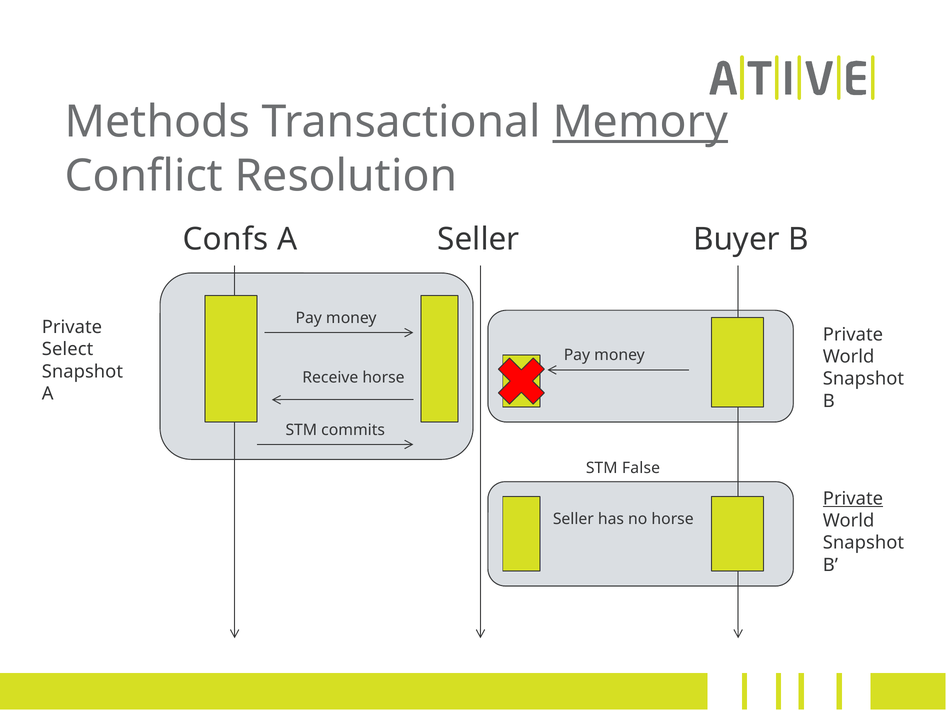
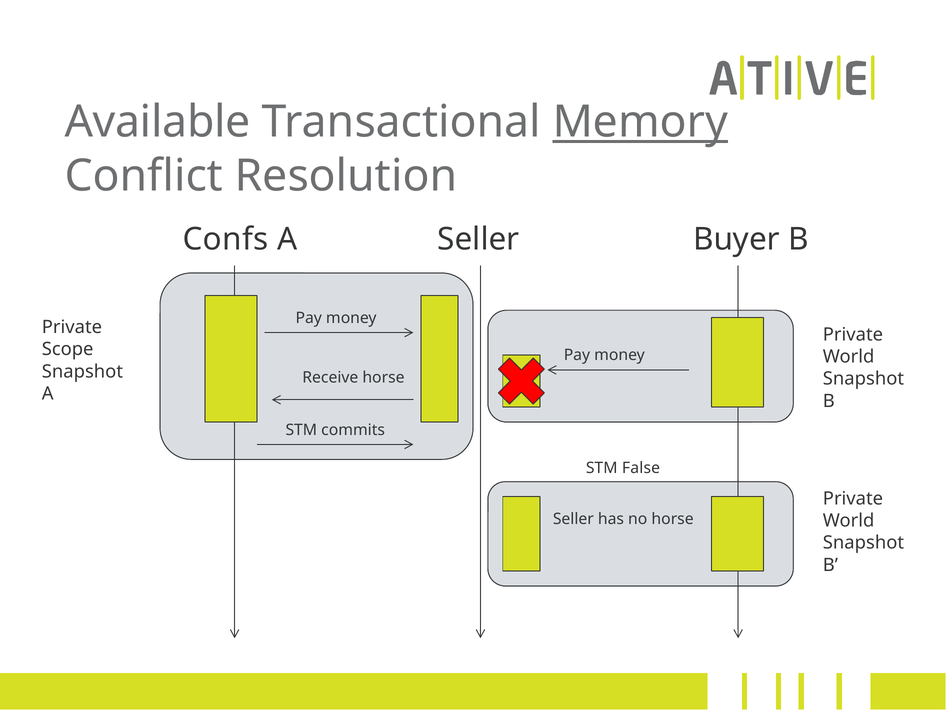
Methods: Methods -> Available (158, 122)
Select: Select -> Scope (68, 349)
Private underline: present -> none (853, 498)
